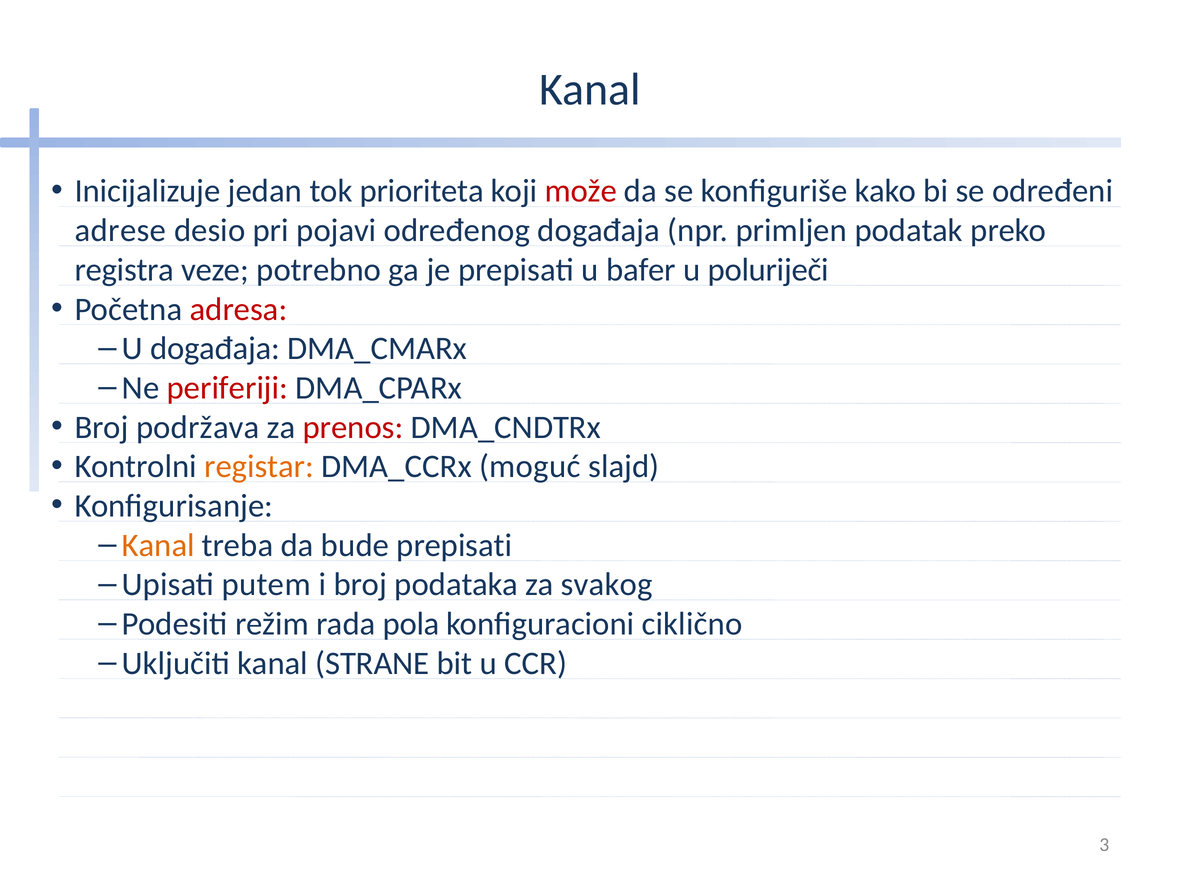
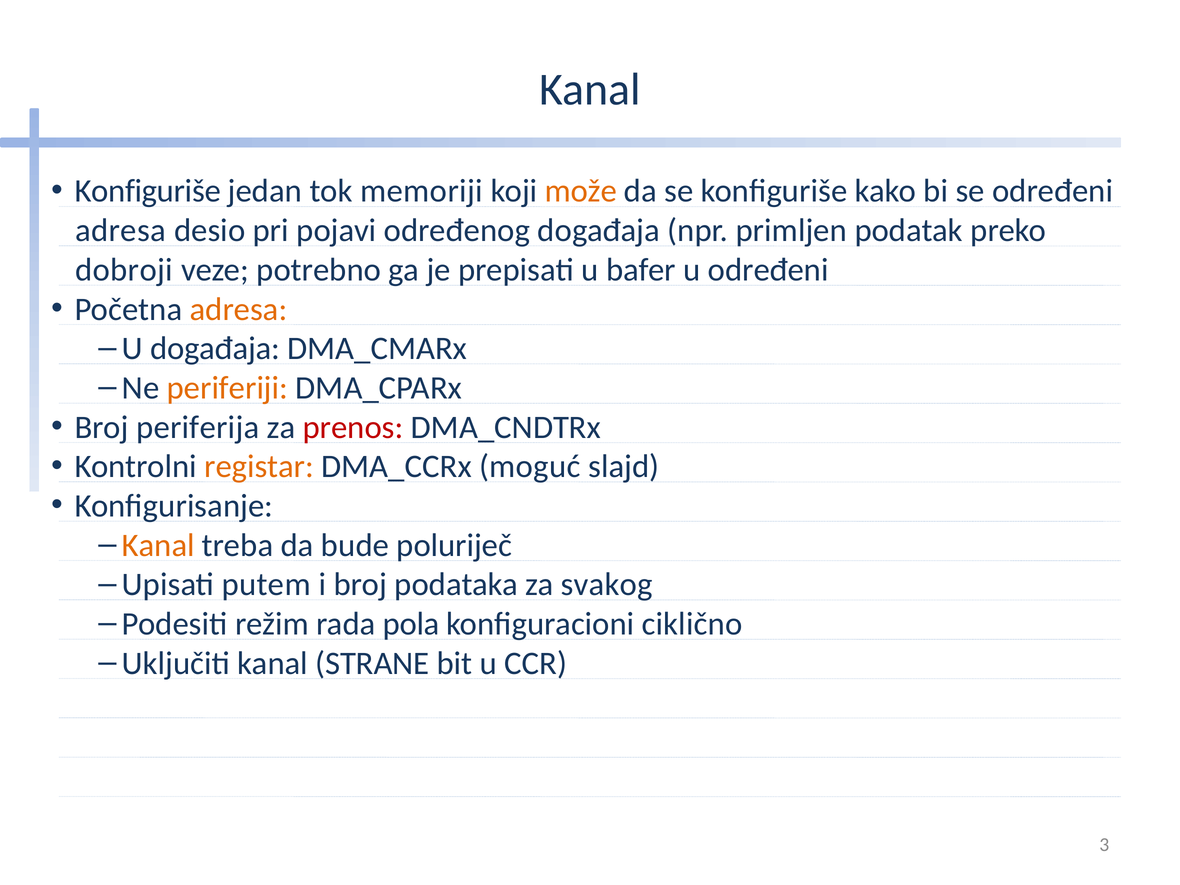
Inicijalizuje: Inicijalizuje -> Konfiguriše (148, 191)
prioriteta: prioriteta -> memoriji (422, 191)
može colour: red -> orange (581, 191)
adrese: adrese -> adresa (121, 231)
registra: registra -> dobroji (124, 270)
u poluriječi: poluriječi -> određeni (768, 270)
adresa colour: red -> orange (239, 309)
periferiji colour: red -> orange (227, 388)
podržava: podržava -> periferija (198, 427)
bude prepisati: prepisati -> poluriječ (454, 545)
